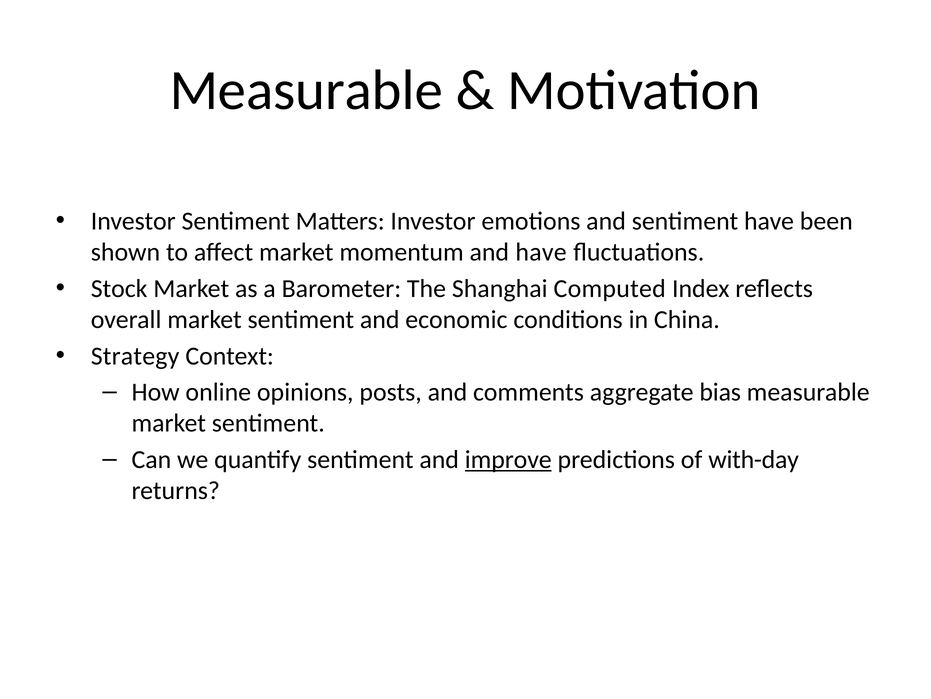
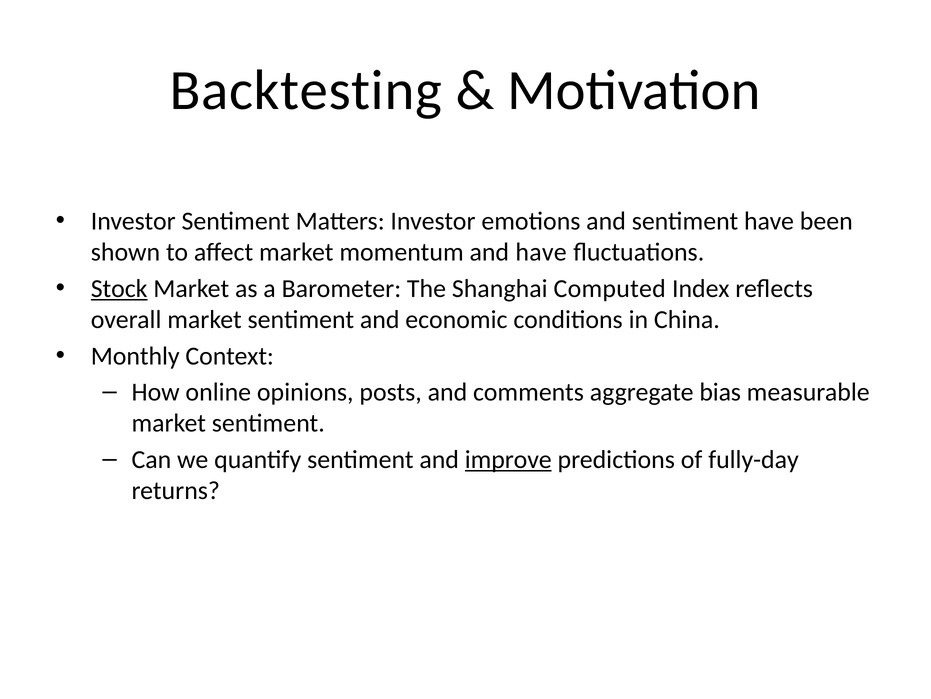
Measurable: Measurable -> Backtesting (306, 90)
Stock underline: none -> present (119, 288)
Strategy: Strategy -> Monthly (135, 356)
with-day: with-day -> fully-day (753, 459)
